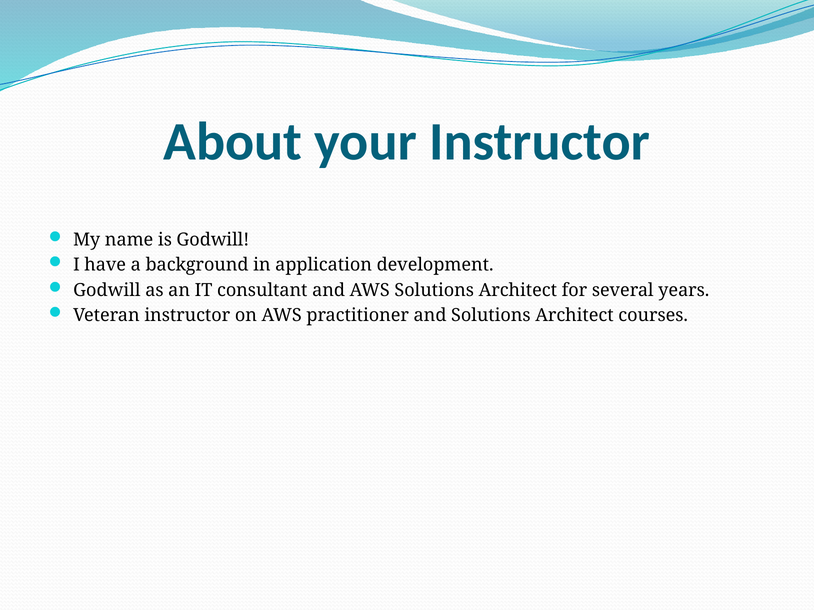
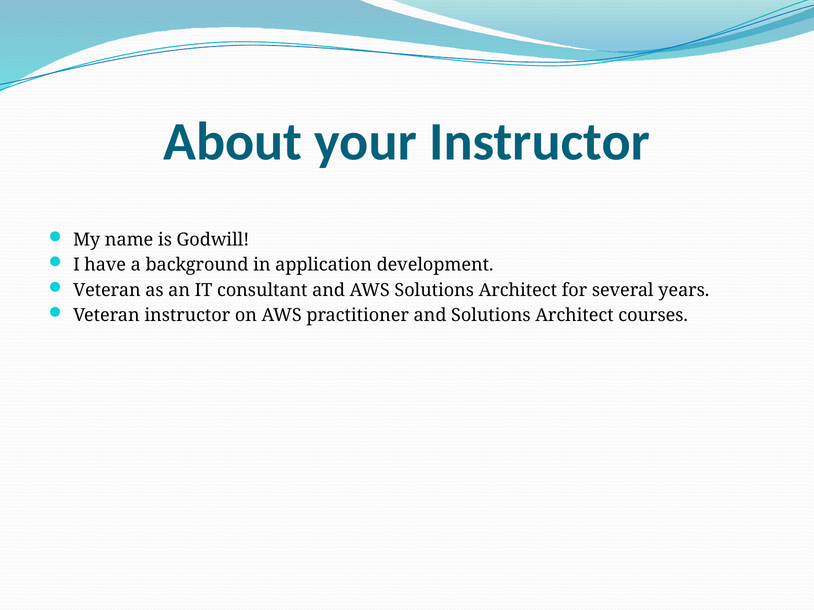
Godwill: Godwill -> Veteran (107, 291)
